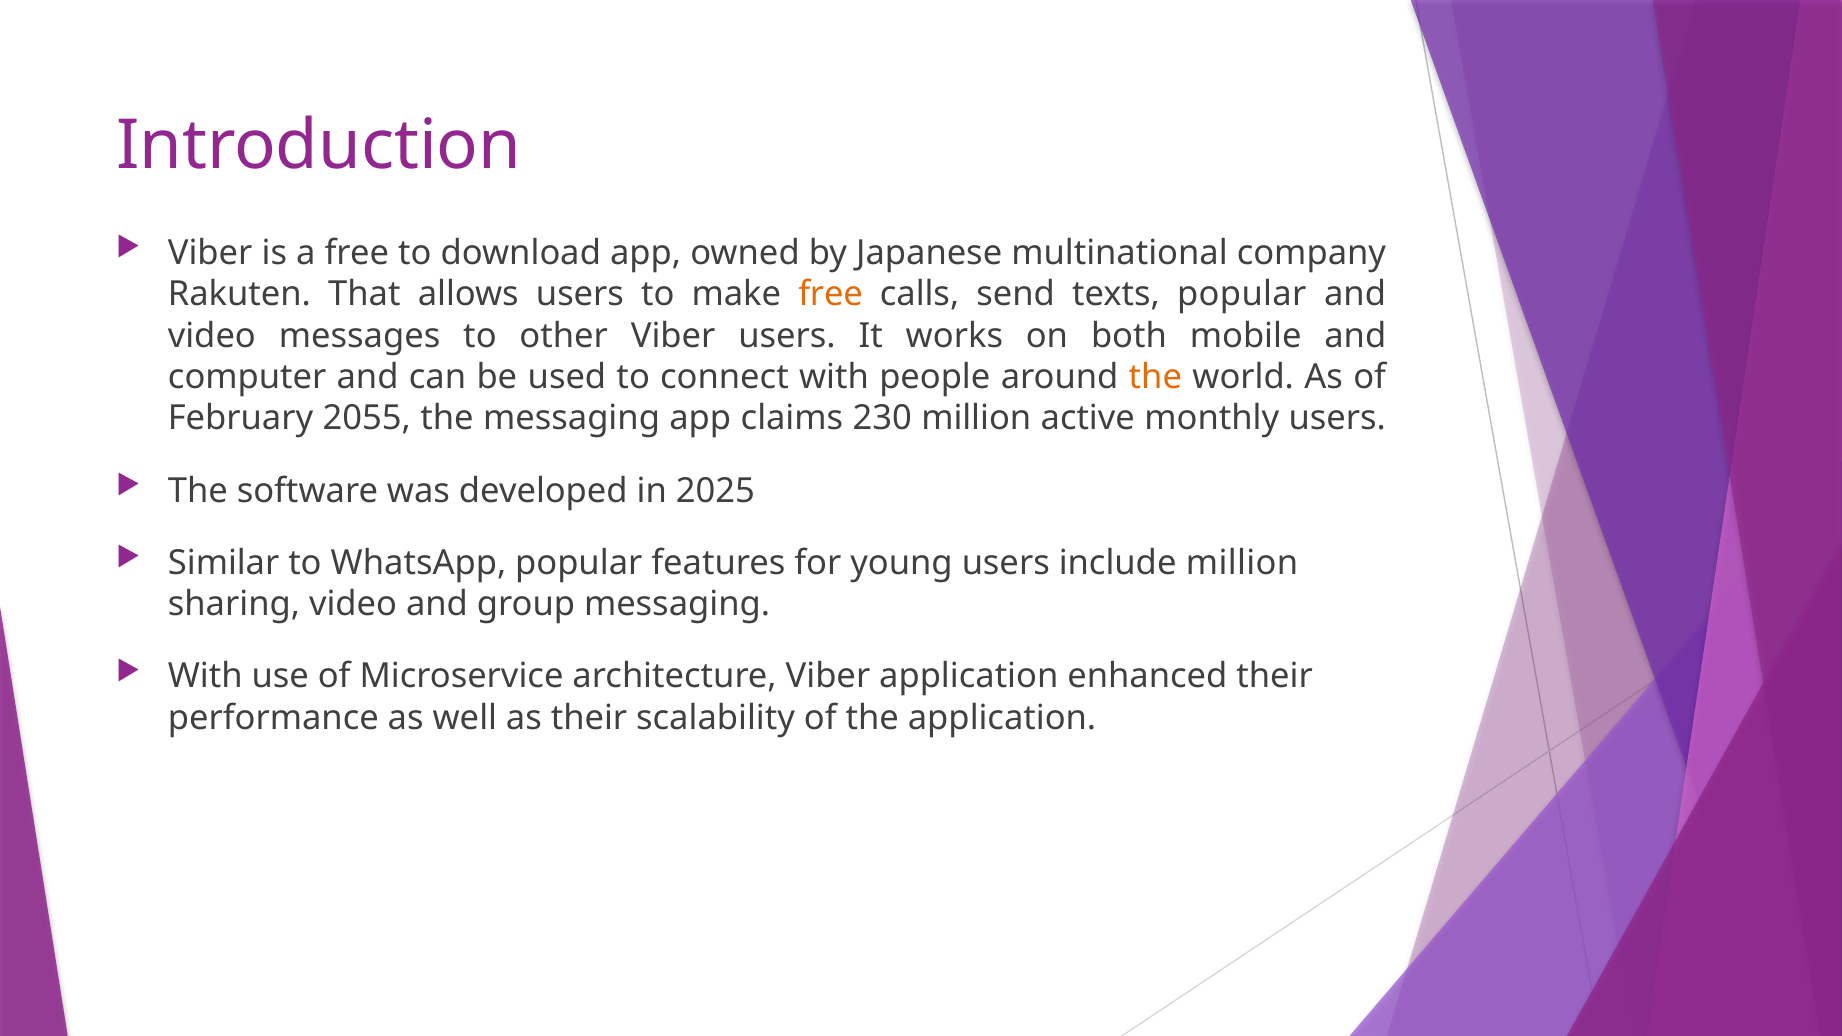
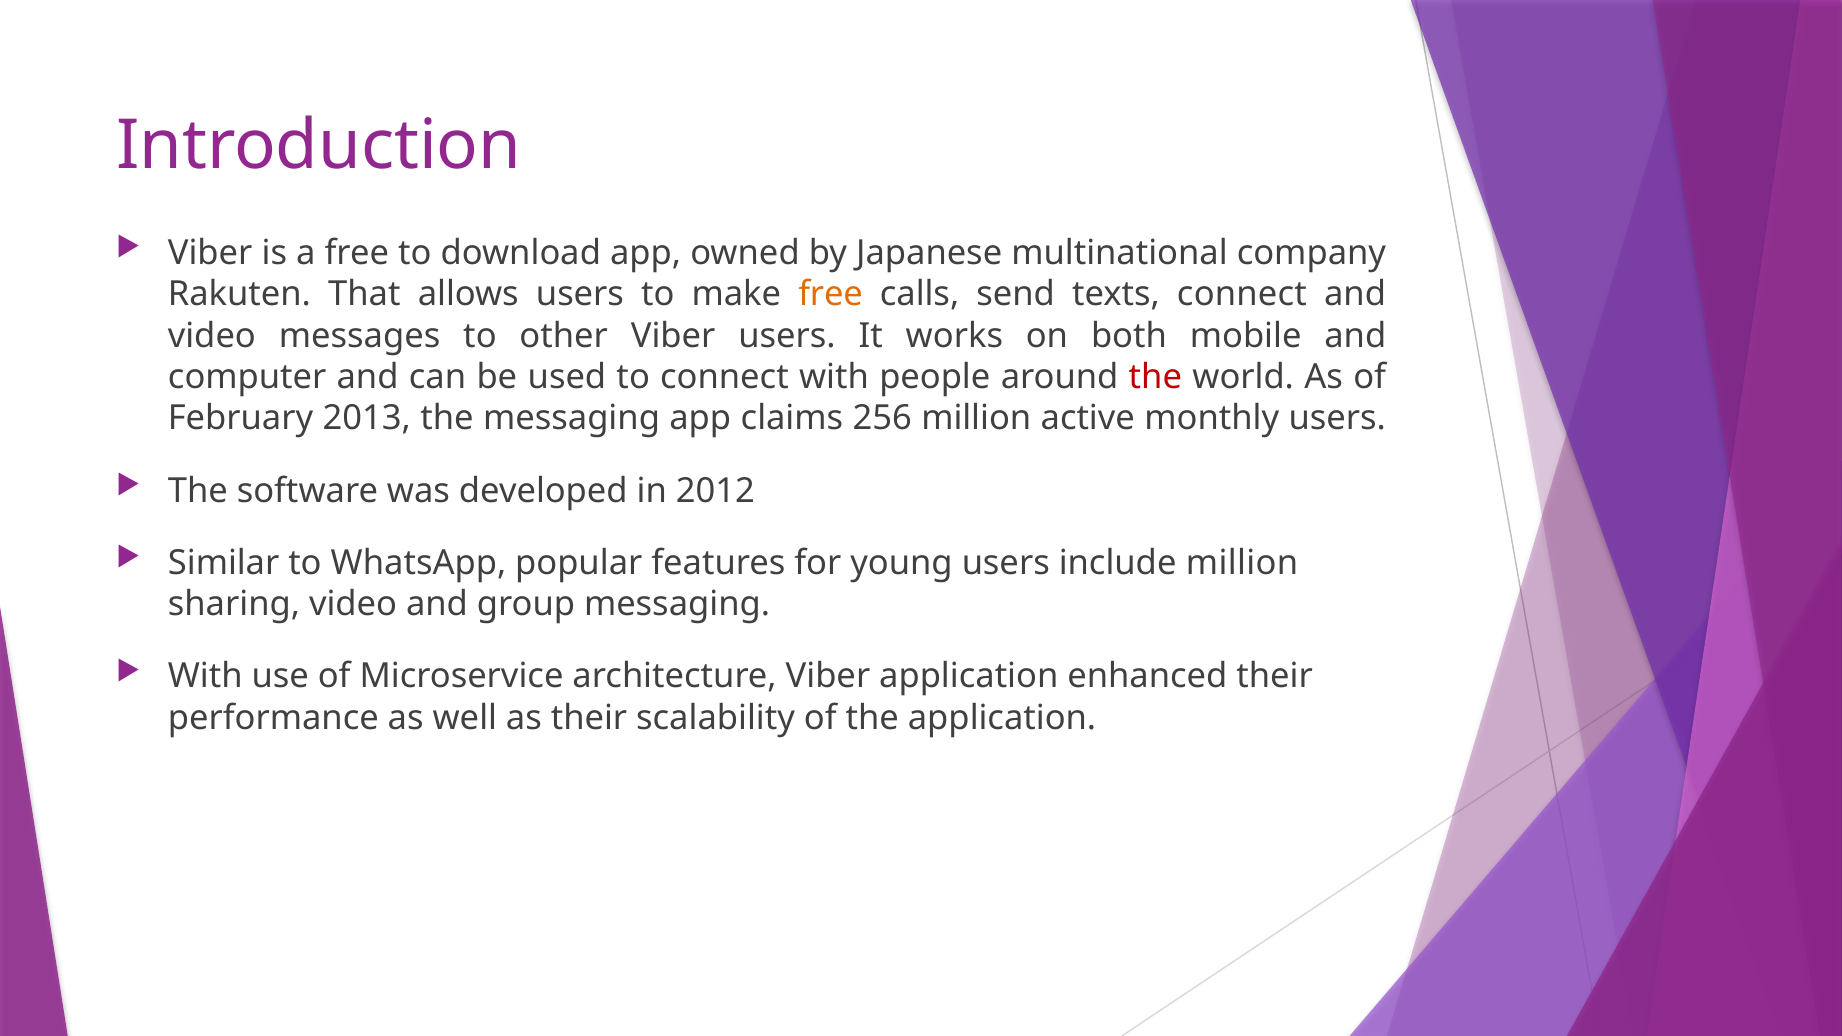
texts popular: popular -> connect (1242, 294)
the colour: orange -> red (1155, 377)
2055: 2055 -> 2013 (367, 419)
230: 230 -> 256 (882, 419)
2025: 2025 -> 2012 (715, 491)
